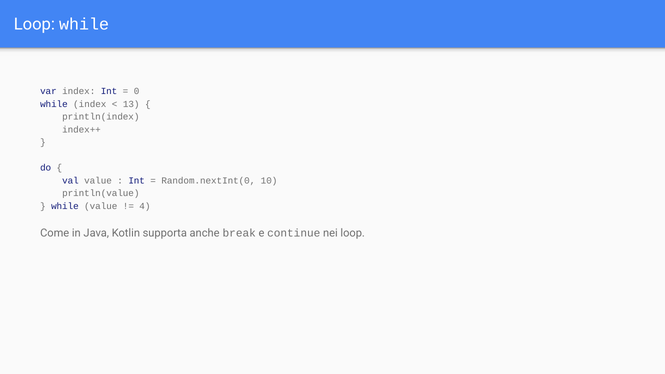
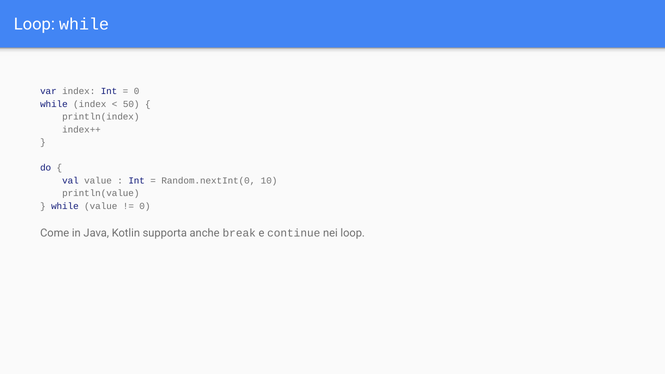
13: 13 -> 50 (131, 104)
4: 4 -> 0 (145, 206)
